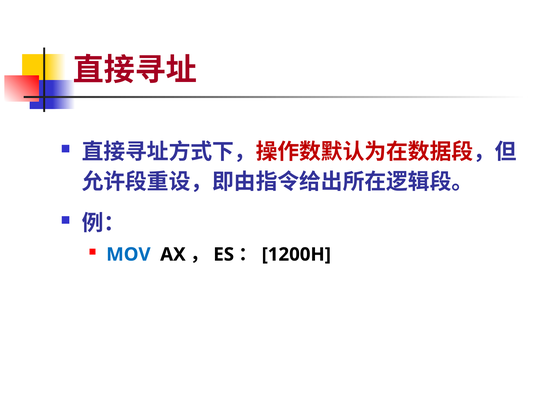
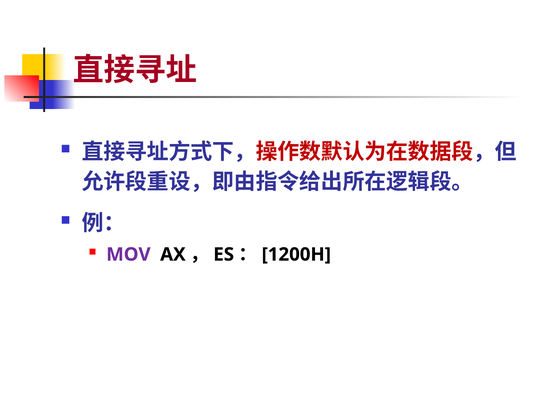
MOV colour: blue -> purple (128, 254)
